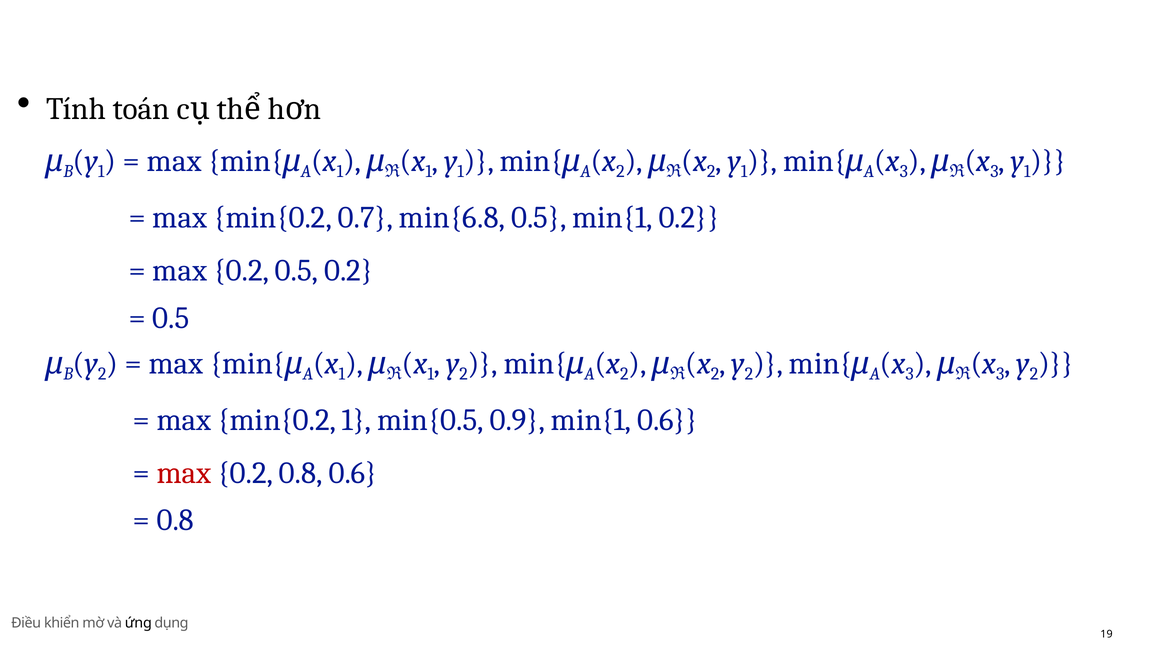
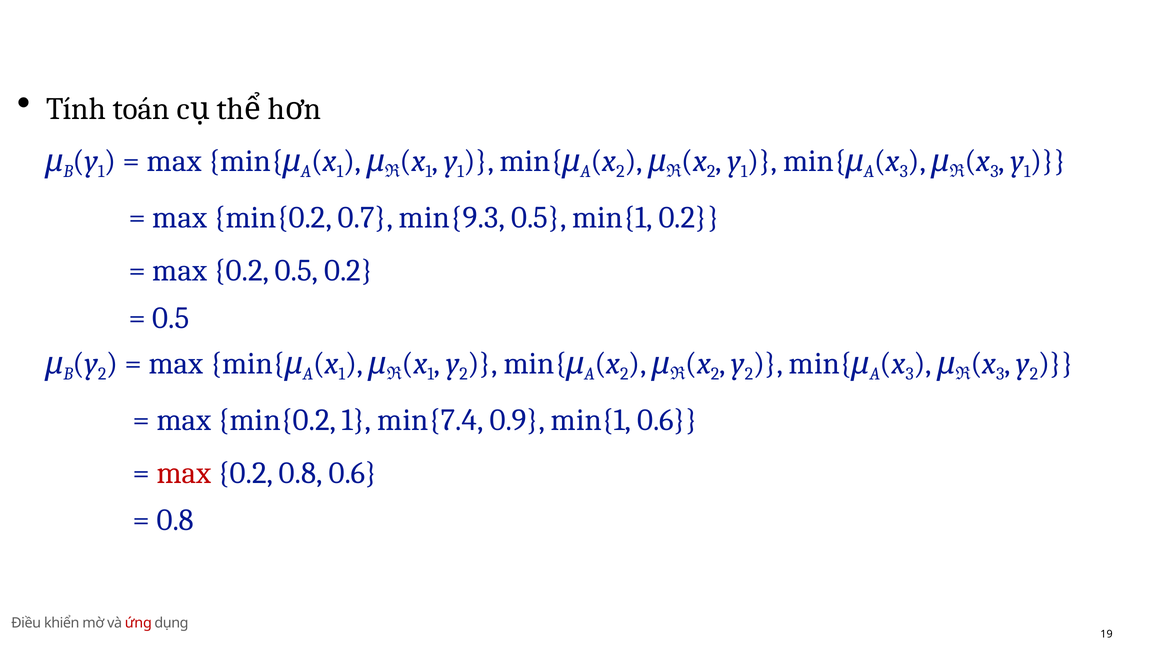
min{6.8: min{6.8 -> min{9.3 (452, 218)
min{0.5: min{0.5 -> min{7.4 (430, 420)
ứng colour: black -> red (138, 624)
